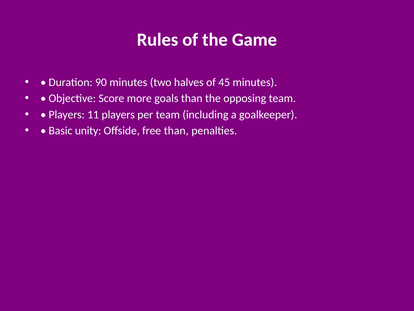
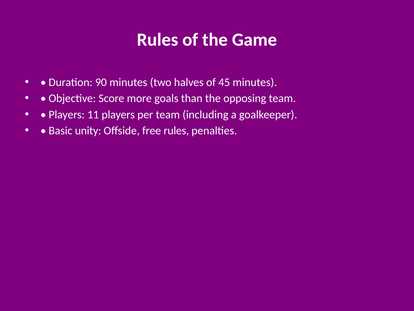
free than: than -> rules (176, 131)
